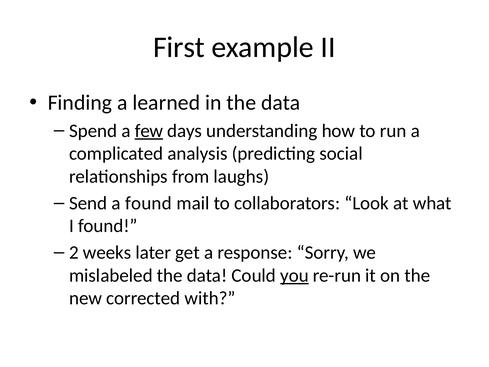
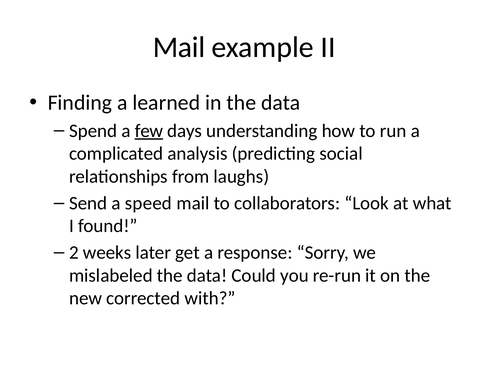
First: First -> Mail (179, 47)
a found: found -> speed (148, 203)
you underline: present -> none (294, 275)
